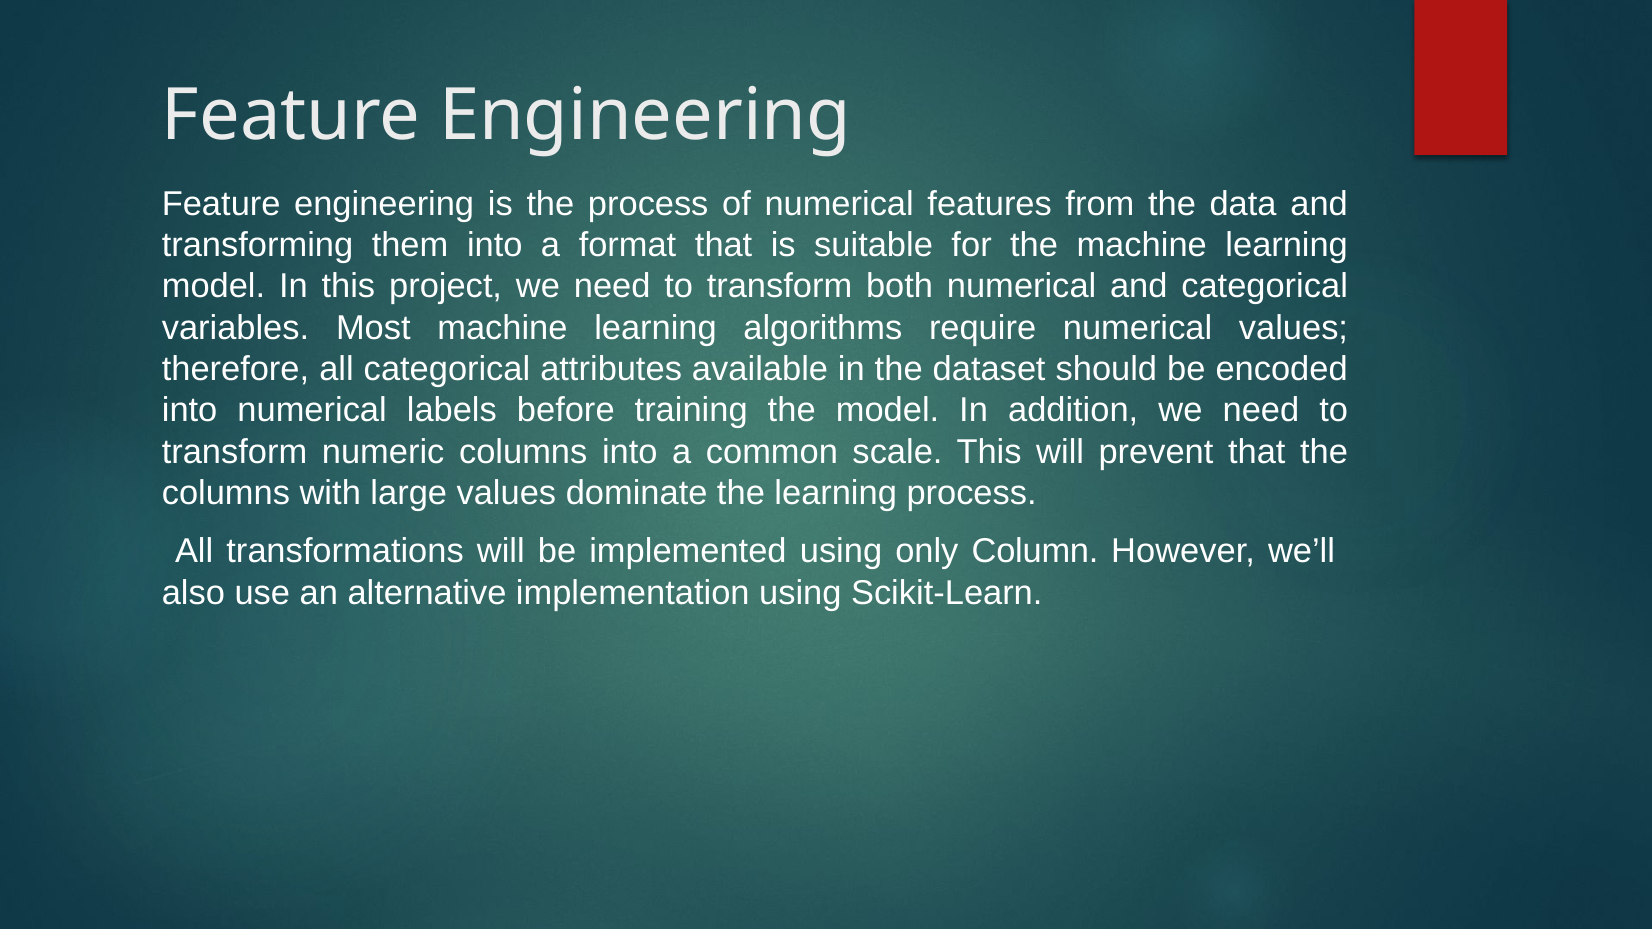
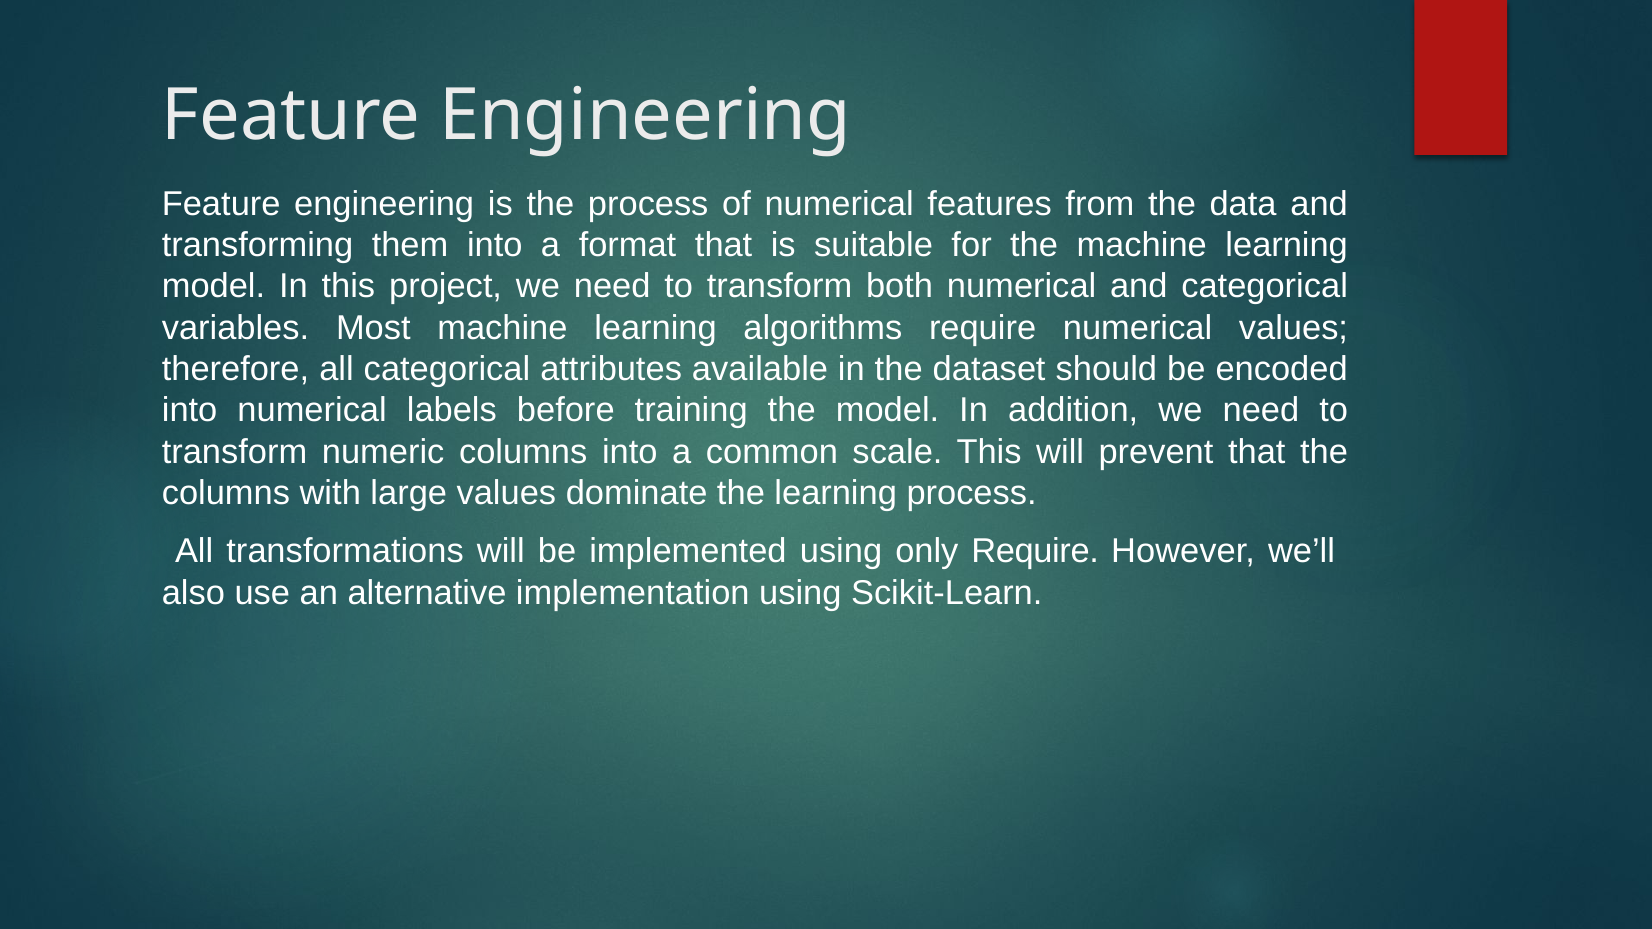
only Column: Column -> Require (1035, 552)
